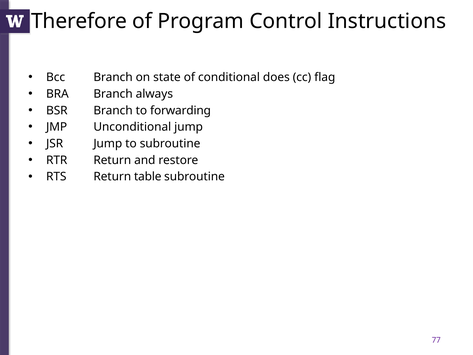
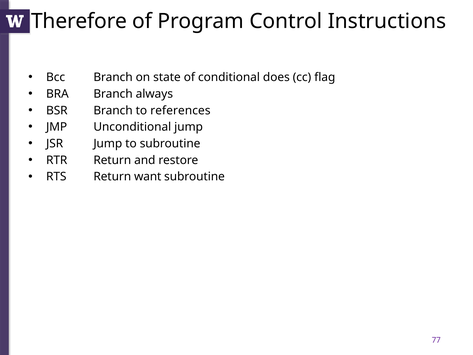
forwarding: forwarding -> references (180, 110)
table: table -> want (148, 177)
